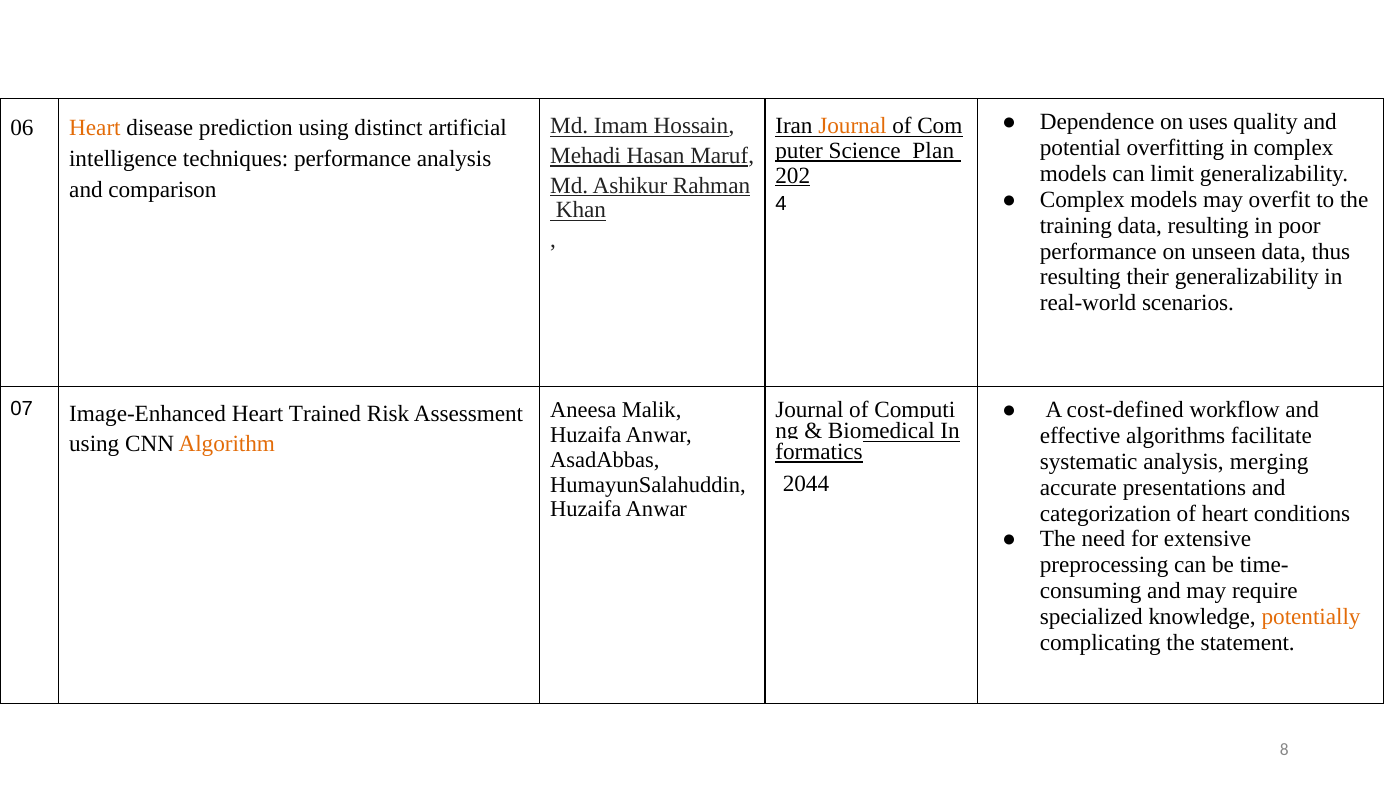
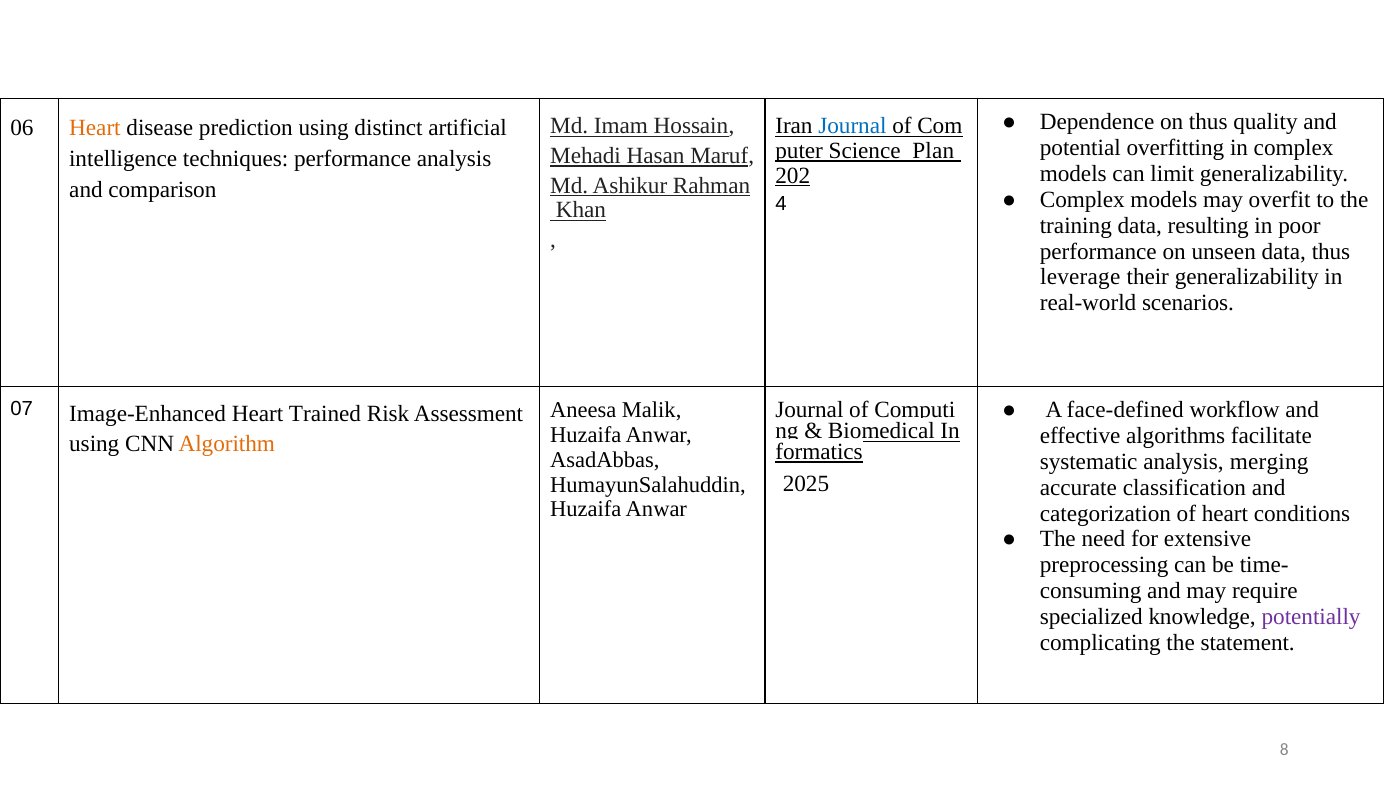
on uses: uses -> thus (1208, 122)
Journal colour: orange -> blue (852, 126)
resulting: resulting -> leverage (1080, 277)
cost-defined: cost-defined -> face-defined (1125, 410)
2044: 2044 -> 2025 (806, 484)
presentations: presentations -> classification (1184, 487)
potentially colour: orange -> purple (1311, 617)
